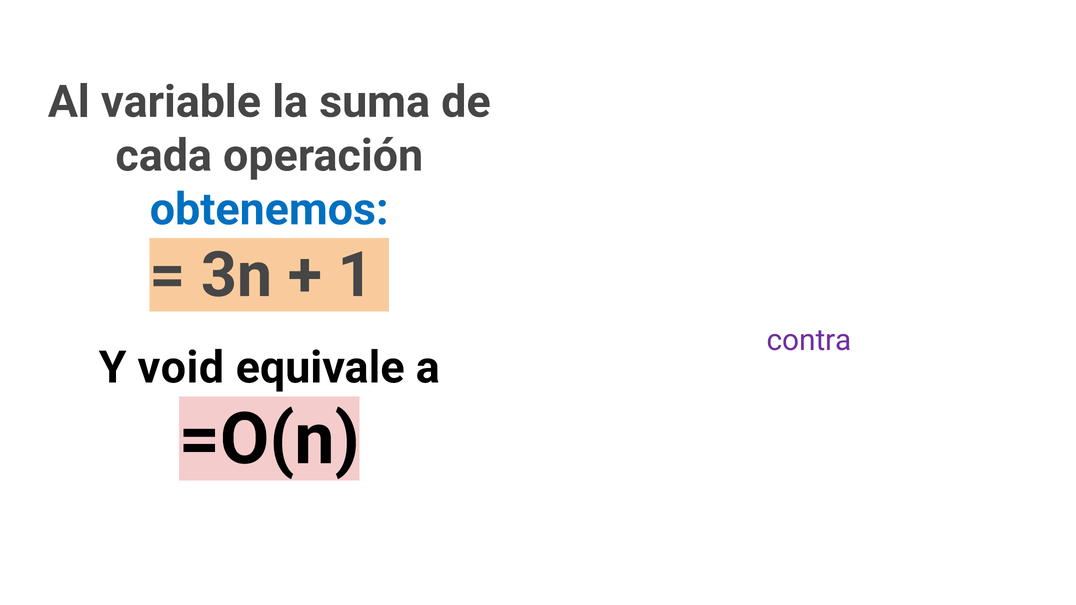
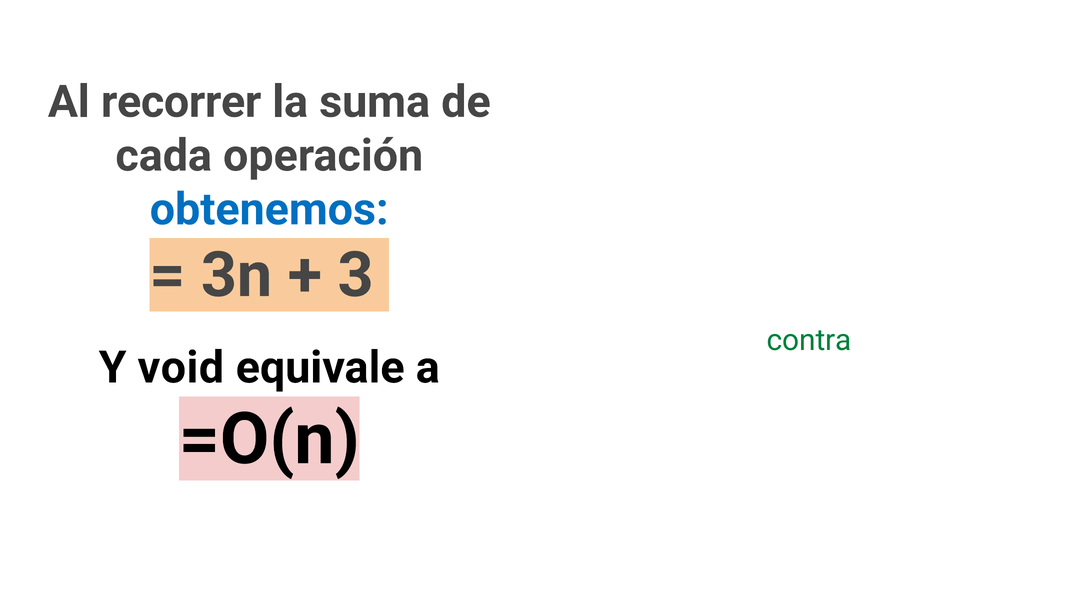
variable: variable -> recorrer (181, 102)
1: 1 -> 3 (356, 275)
contra colour: purple -> green (809, 341)
